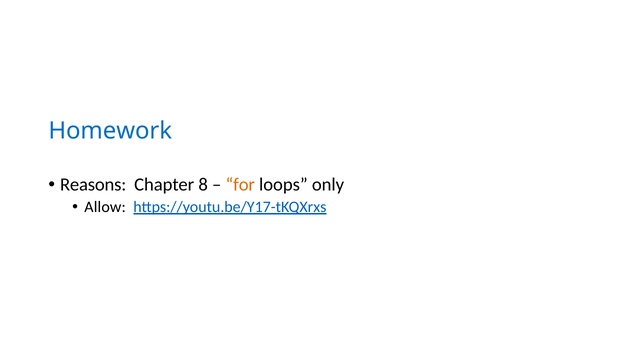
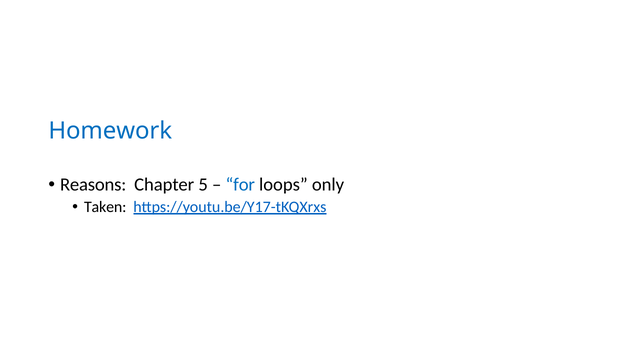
8: 8 -> 5 (203, 185)
for colour: orange -> blue (240, 185)
Allow: Allow -> Taken (105, 207)
